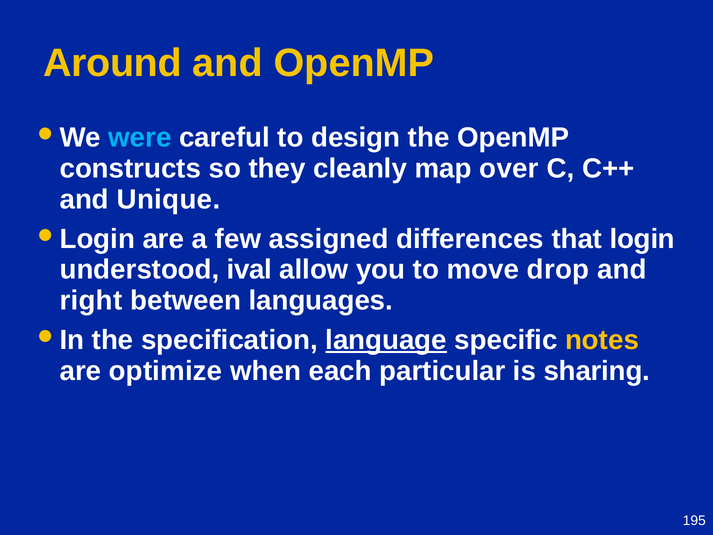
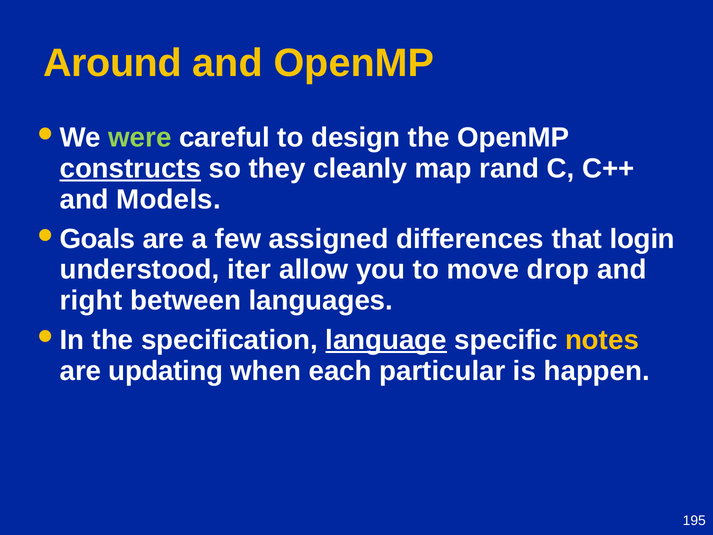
were colour: light blue -> light green (140, 138)
constructs underline: none -> present (130, 169)
over: over -> rand (509, 169)
Unique: Unique -> Models (169, 199)
Login: Login -> Goals (97, 239)
ival: ival -> iter (249, 270)
optimize: optimize -> updating (166, 371)
sharing: sharing -> happen (597, 371)
